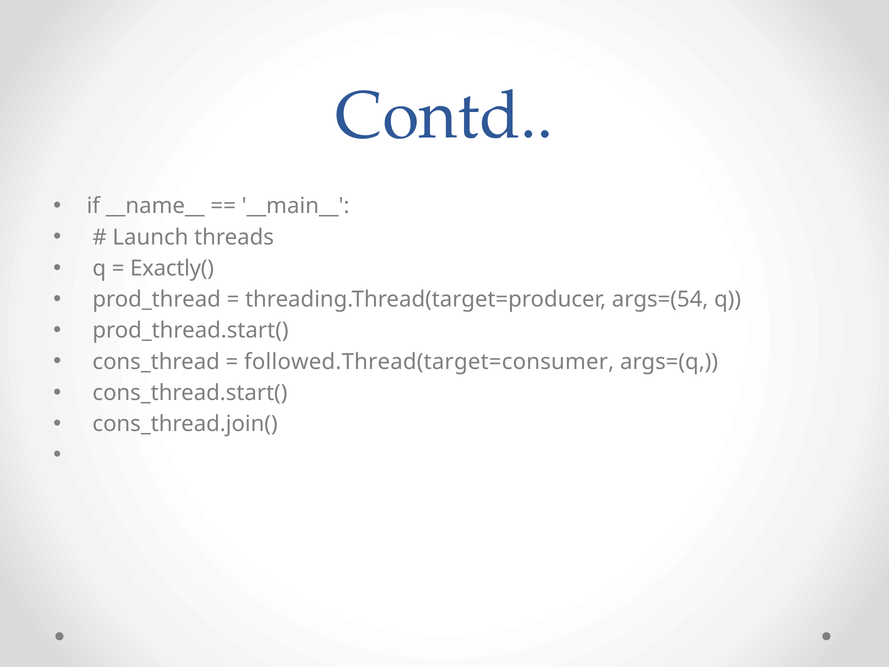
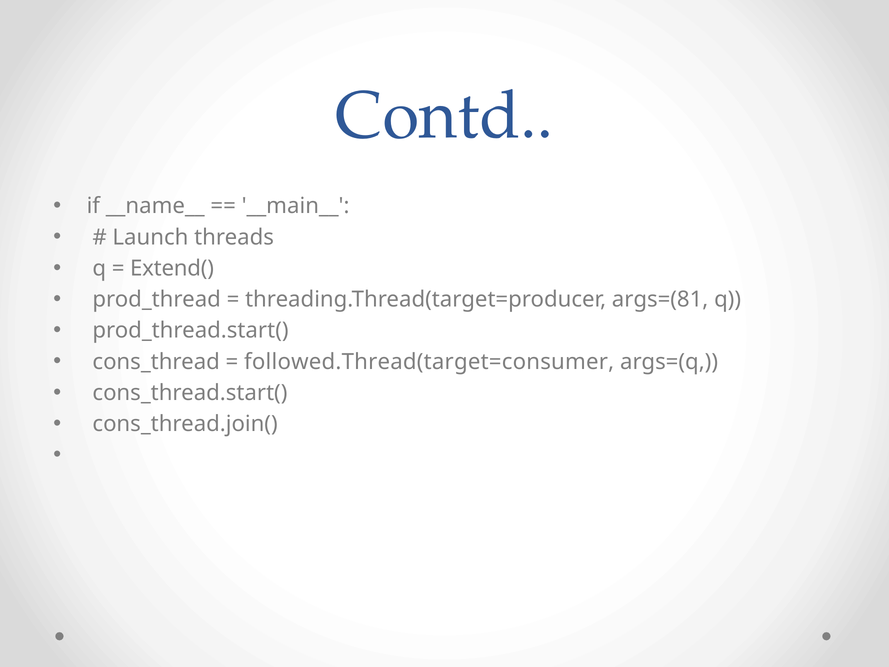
Exactly(: Exactly( -> Extend( (172, 268)
args=(54: args=(54 -> args=(81 (660, 299)
